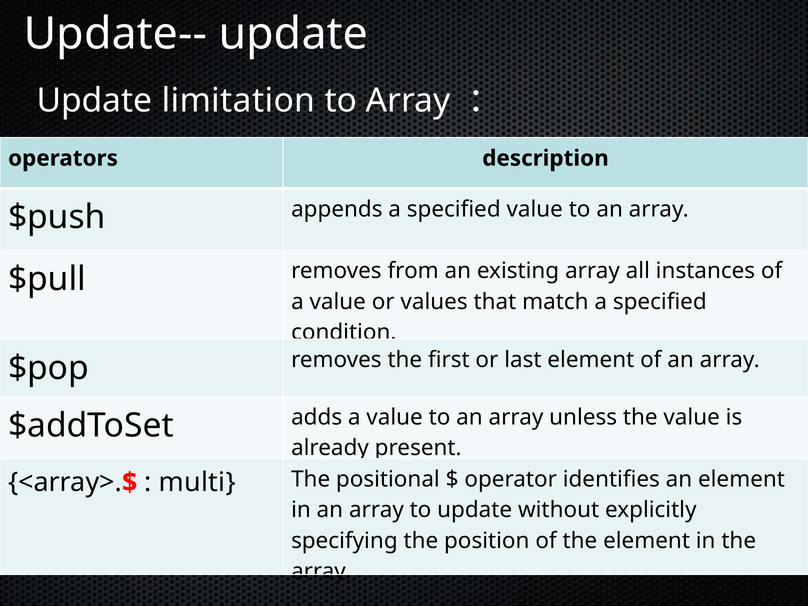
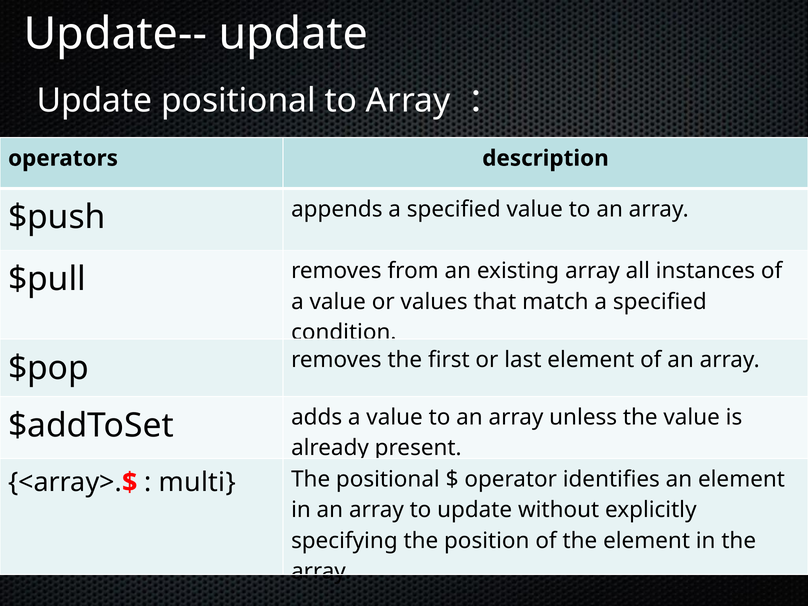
Update limitation: limitation -> positional (239, 100)
